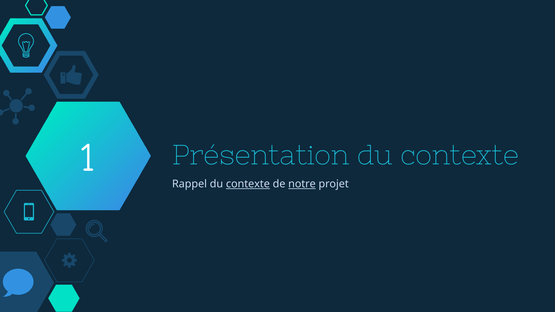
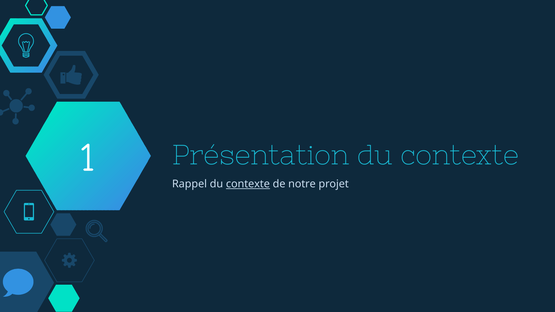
notre underline: present -> none (302, 184)
